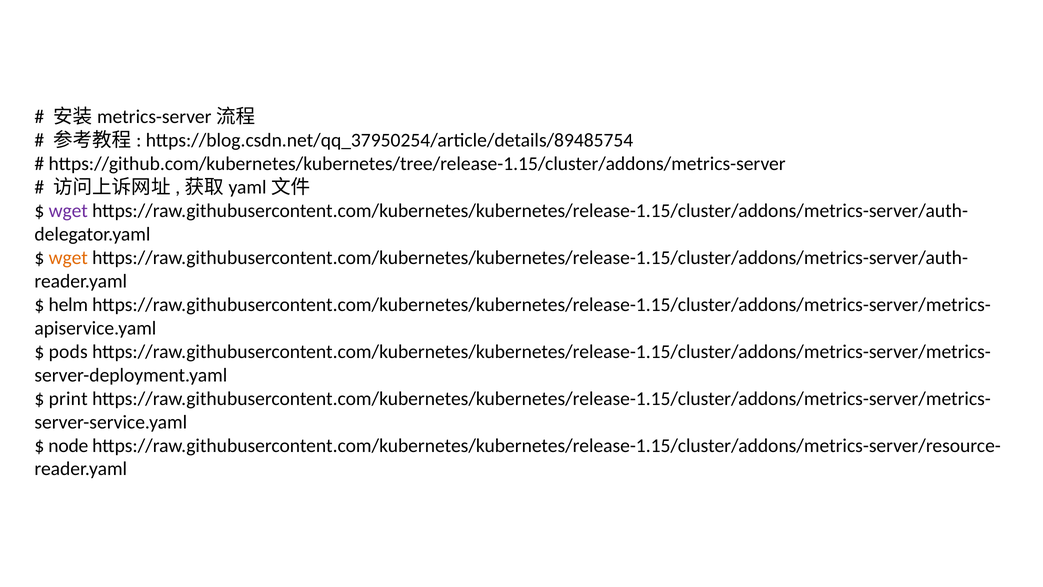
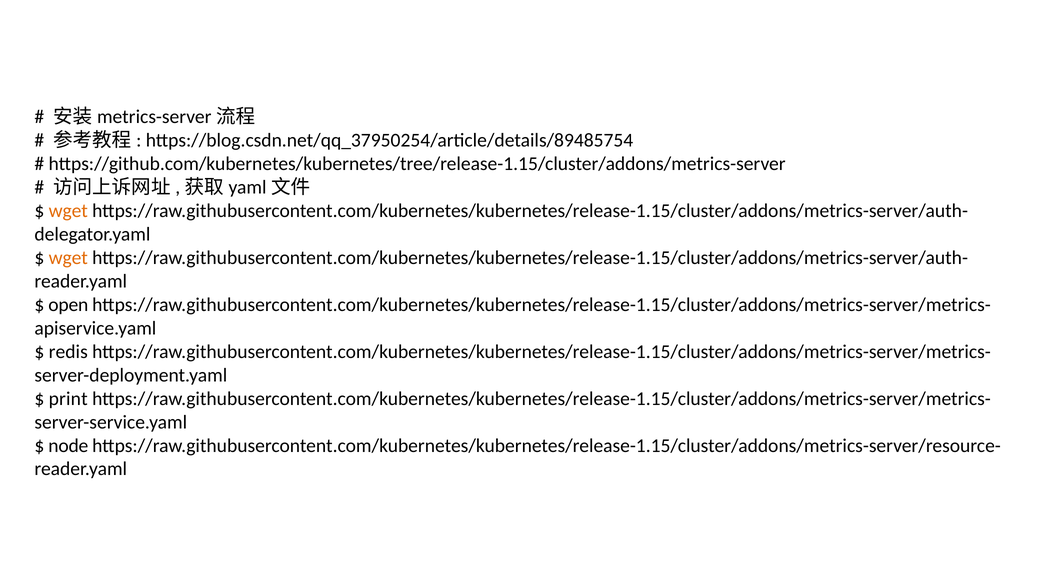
wget colour: purple -> orange (68, 211)
helm: helm -> open (68, 305)
pods: pods -> redis (68, 351)
